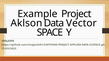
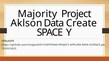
Example: Example -> Majority (37, 14)
Vector: Vector -> Create (81, 23)
